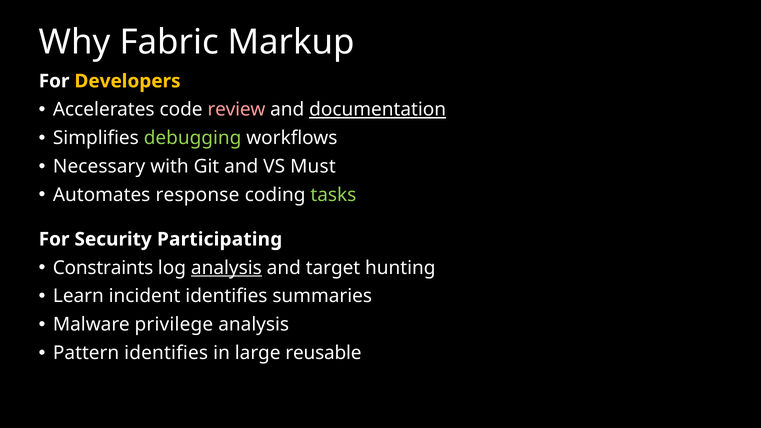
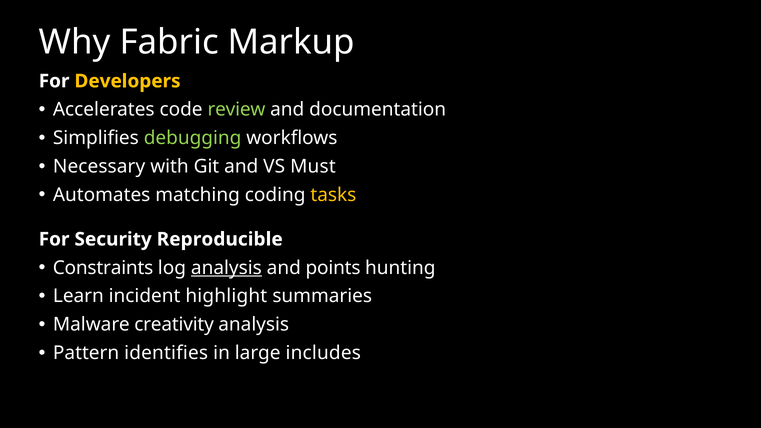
review colour: pink -> light green (236, 110)
documentation underline: present -> none (378, 110)
response: response -> matching (198, 195)
tasks colour: light green -> yellow (333, 195)
Participating: Participating -> Reproducible (220, 239)
target: target -> points (333, 268)
incident identifies: identifies -> highlight (226, 296)
privilege: privilege -> creativity (174, 325)
reusable: reusable -> includes (323, 353)
